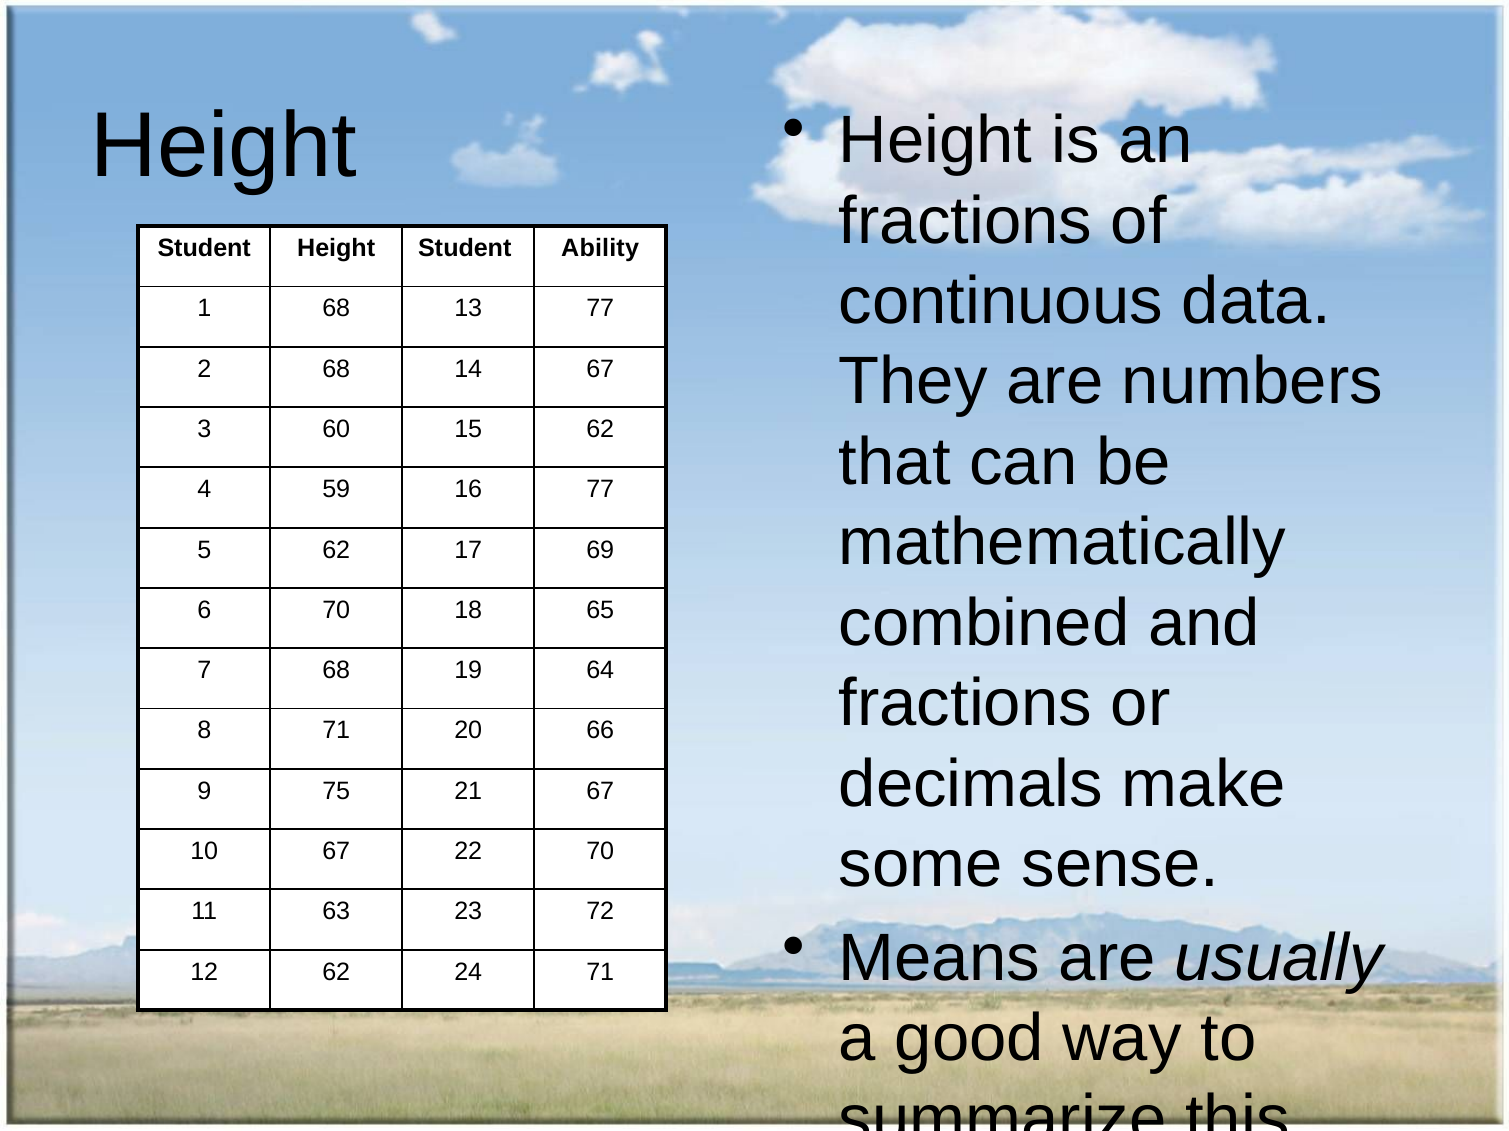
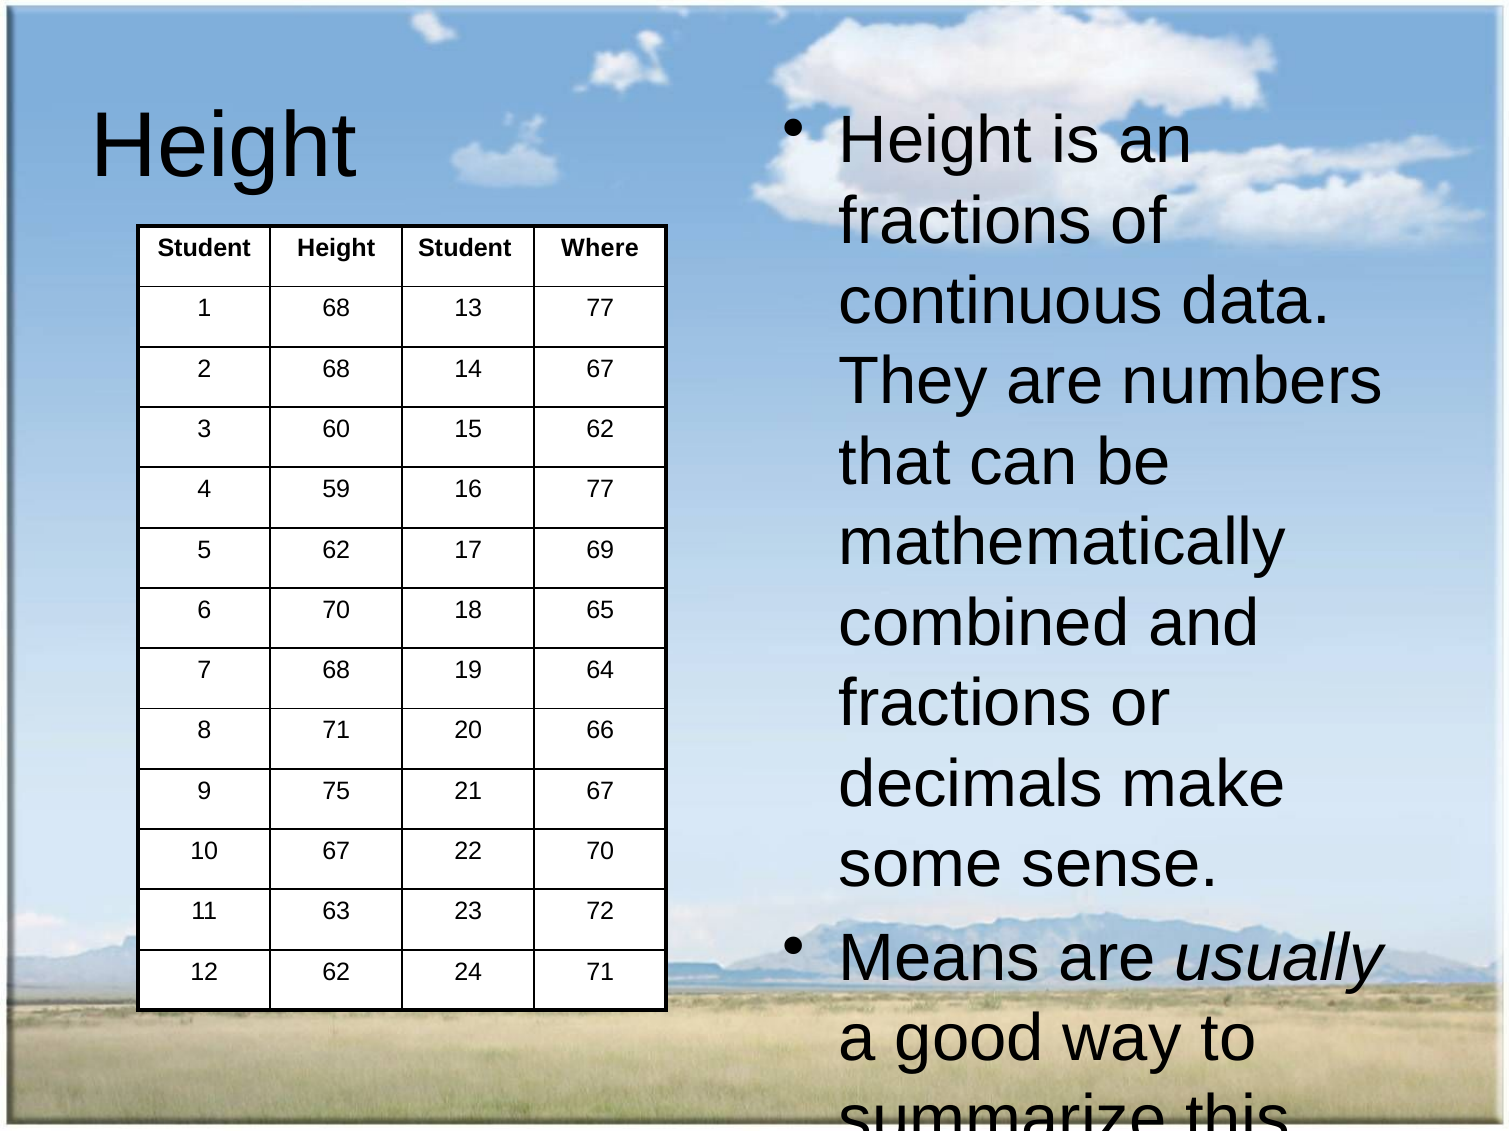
Ability: Ability -> Where (600, 248)
